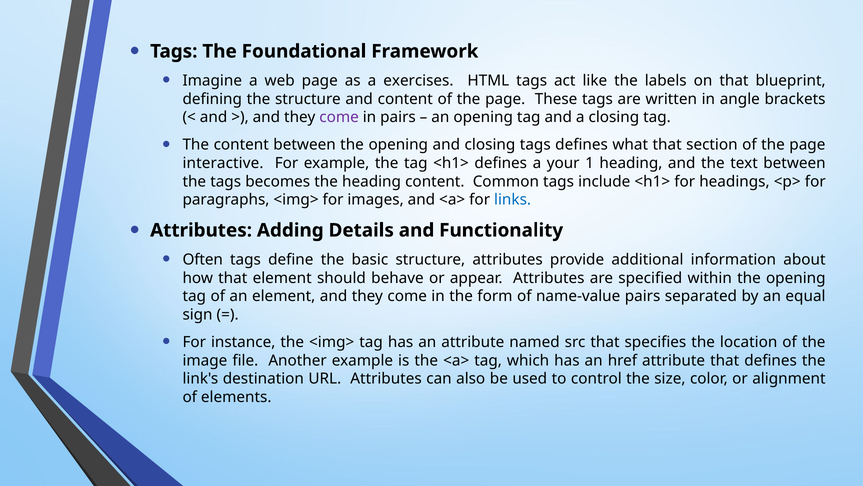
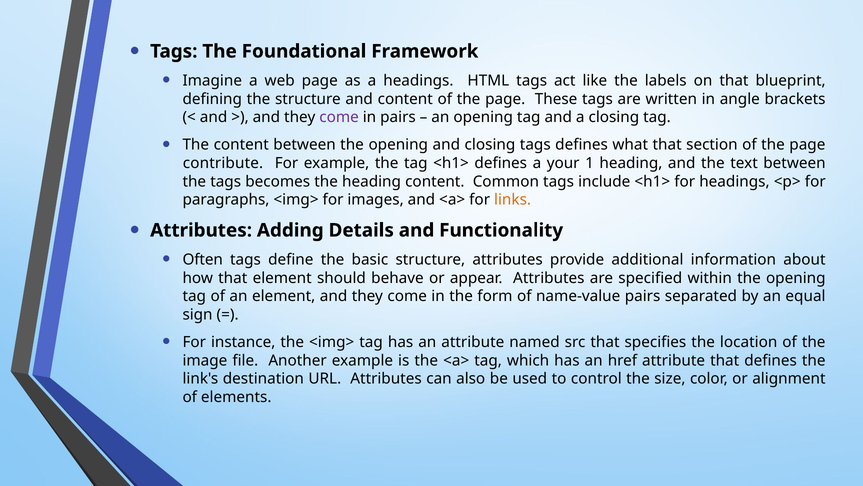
a exercises: exercises -> headings (418, 81)
interactive: interactive -> contribute (223, 163)
links colour: blue -> orange (513, 200)
